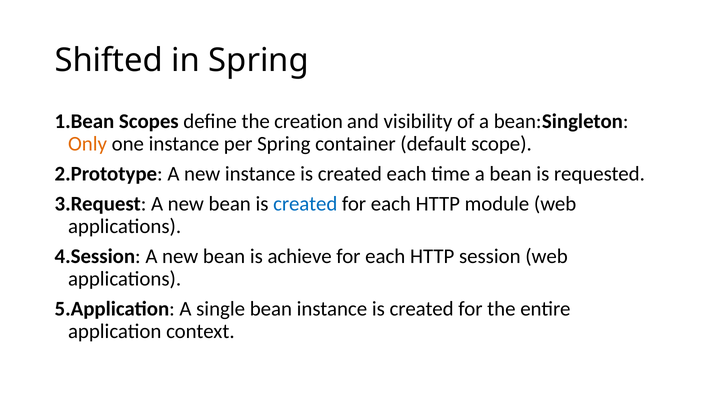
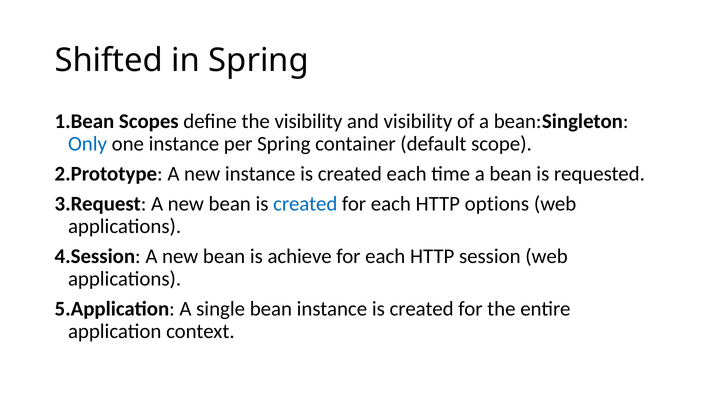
the creation: creation -> visibility (308, 121)
Only colour: orange -> blue (87, 144)
module: module -> options (497, 204)
